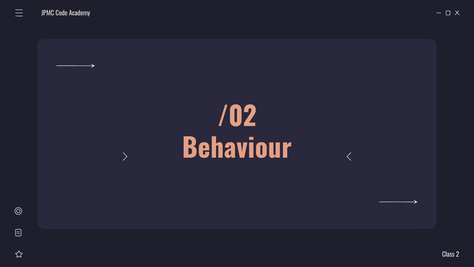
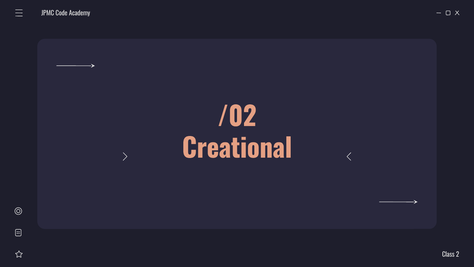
Behaviour: Behaviour -> Creational (237, 149)
